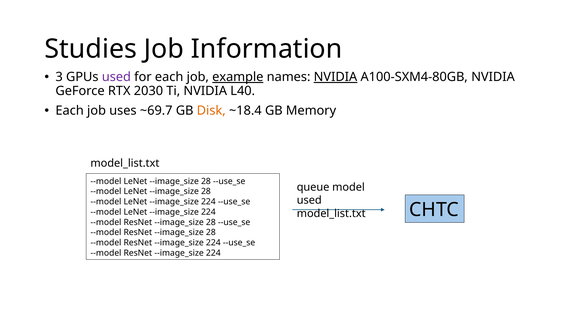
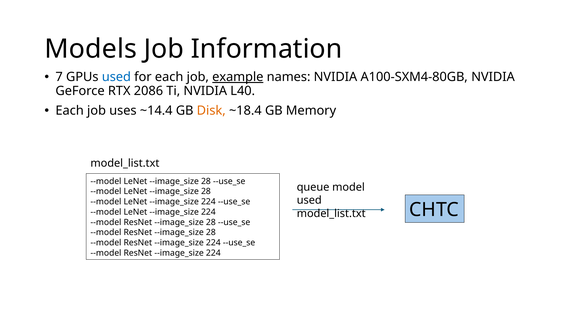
Studies: Studies -> Models (91, 49)
3: 3 -> 7 (59, 77)
used colour: purple -> blue (116, 77)
NVIDIA underline: present -> none (335, 77)
2030: 2030 -> 2086 (148, 91)
~69.7: ~69.7 -> ~14.4 (156, 111)
